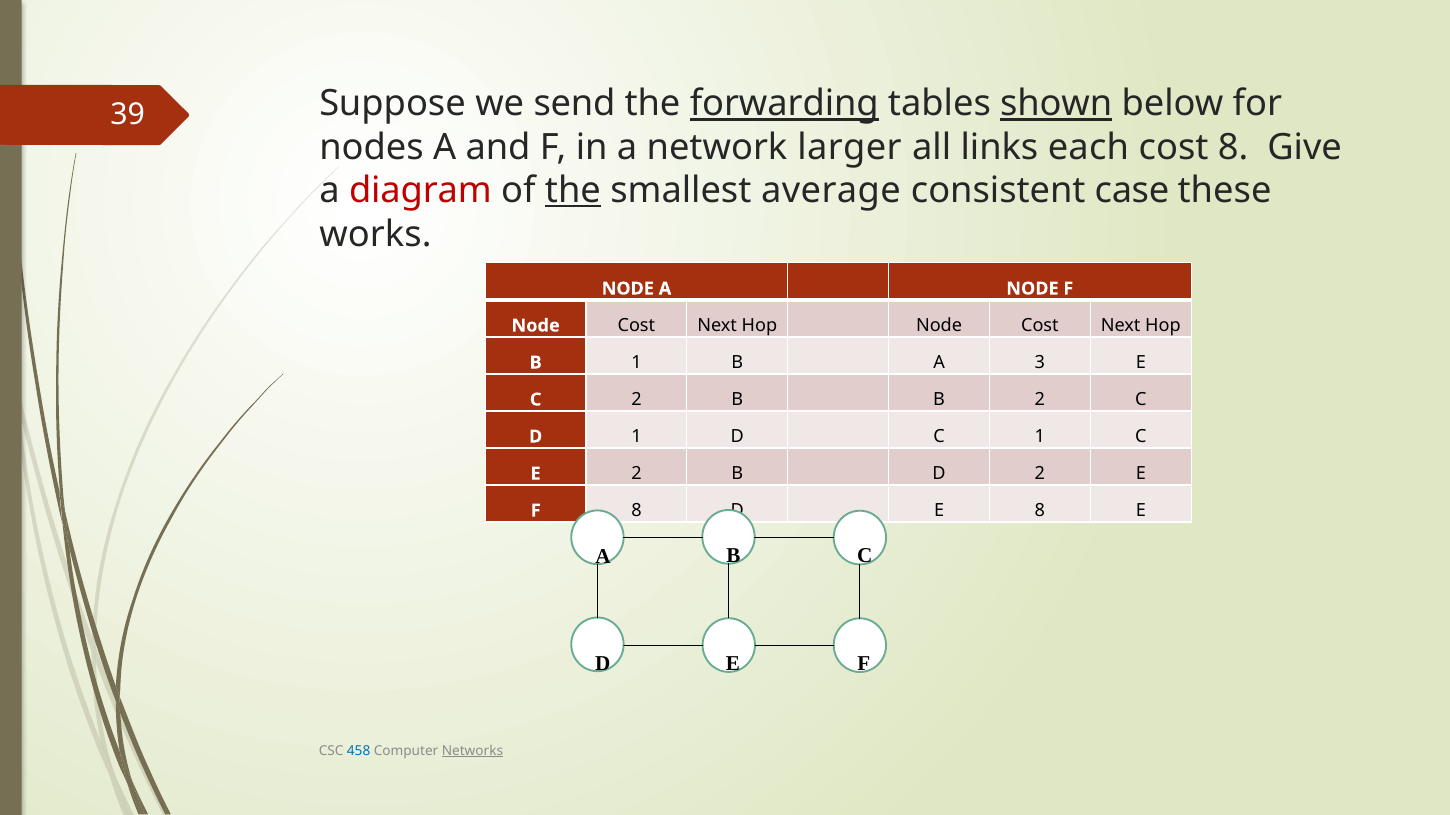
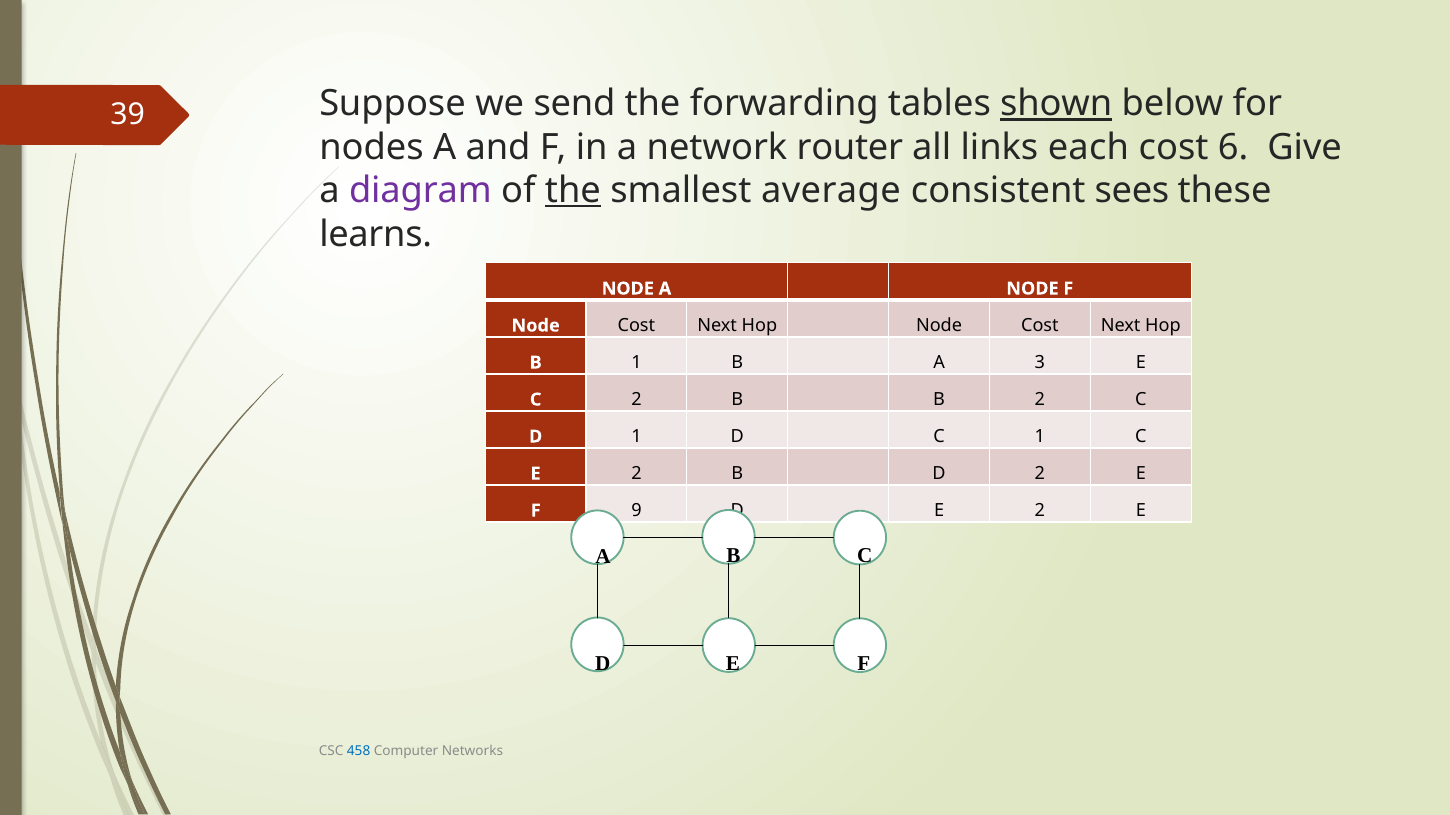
forwarding underline: present -> none (784, 104)
larger: larger -> router (850, 147)
cost 8: 8 -> 6 (1233, 147)
diagram colour: red -> purple (420, 191)
case: case -> sees (1132, 191)
works: works -> learns (376, 234)
F 8: 8 -> 9 (636, 511)
8: 8 -> 2 (1040, 511)
Networks underline: present -> none (472, 751)
